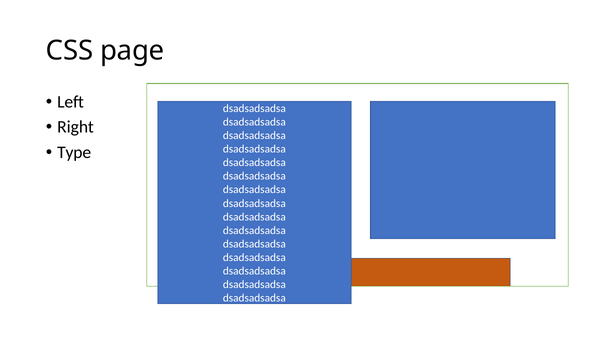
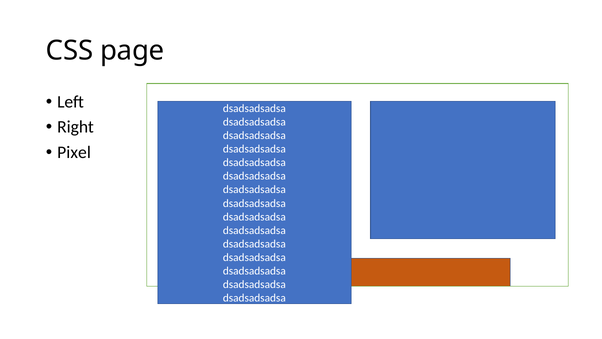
Type: Type -> Pixel (74, 152)
